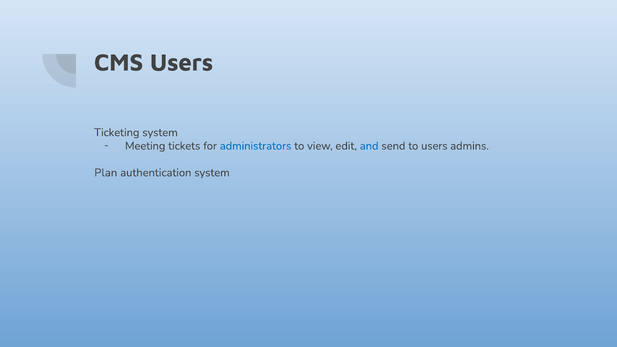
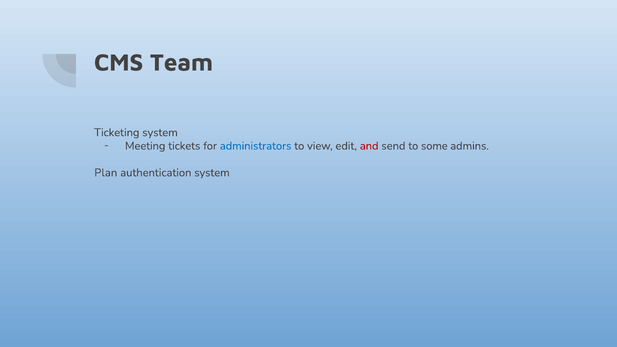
CMS Users: Users -> Team (181, 63)
and colour: blue -> red (369, 146)
to users: users -> some (434, 146)
